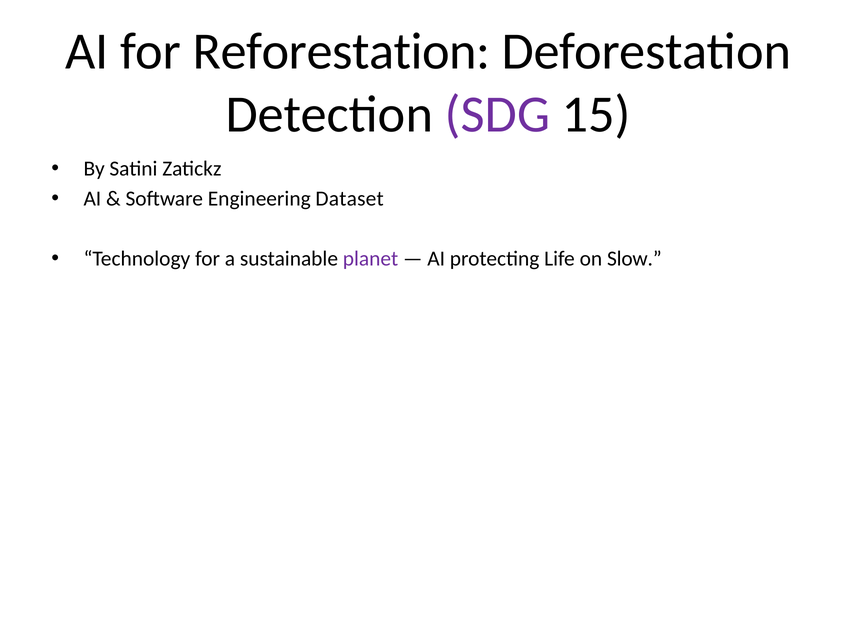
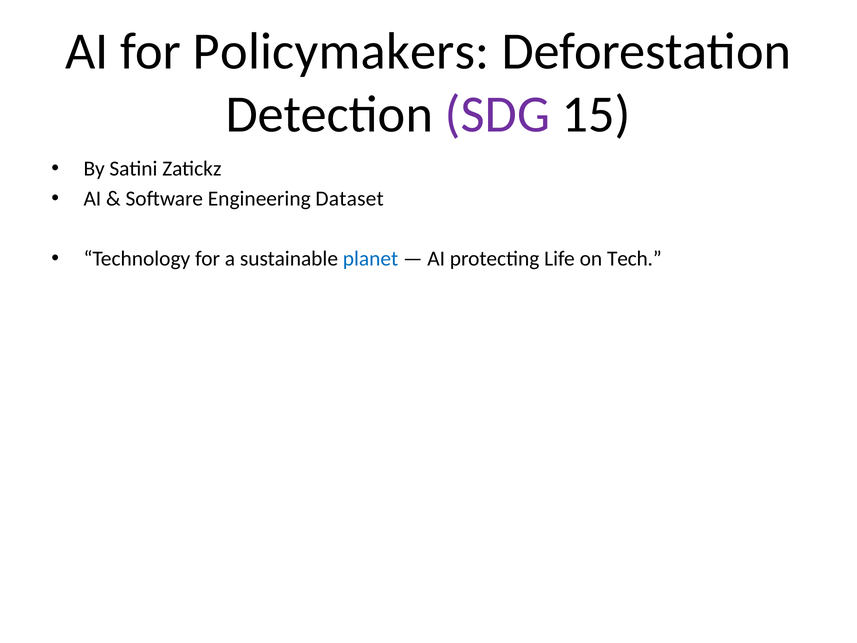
Reforestation: Reforestation -> Policymakers (341, 52)
planet colour: purple -> blue (371, 259)
Slow: Slow -> Tech (634, 259)
